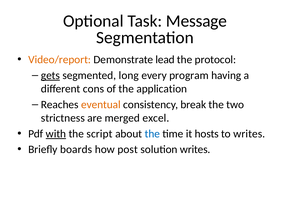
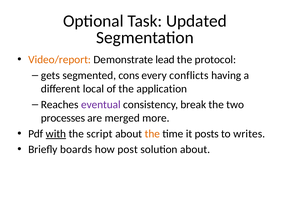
Message: Message -> Updated (196, 21)
gets underline: present -> none (50, 76)
long: long -> cons (129, 76)
program: program -> conflicts (189, 76)
cons: cons -> local (93, 89)
eventual colour: orange -> purple (101, 105)
strictness: strictness -> processes (63, 118)
excel: excel -> more (156, 118)
the colour: blue -> orange (152, 134)
hosts: hosts -> posts (207, 134)
solution writes: writes -> about (195, 150)
